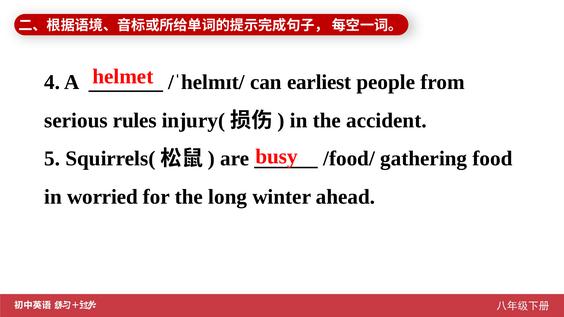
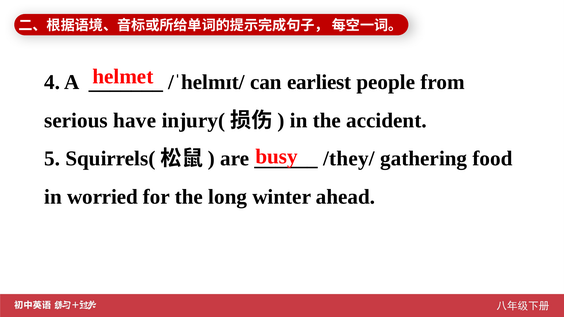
rules: rules -> have (135, 121)
/food/: /food/ -> /they/ (349, 159)
